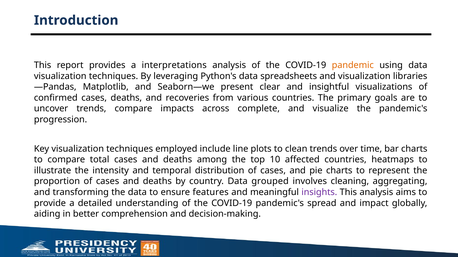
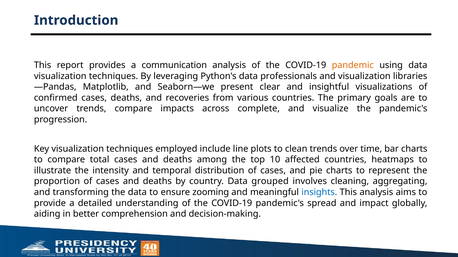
interpretations: interpretations -> communication (174, 65)
spreadsheets: spreadsheets -> professionals (289, 76)
features: features -> zooming (211, 193)
insights colour: purple -> blue (319, 193)
